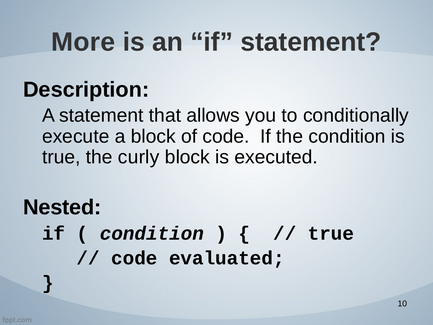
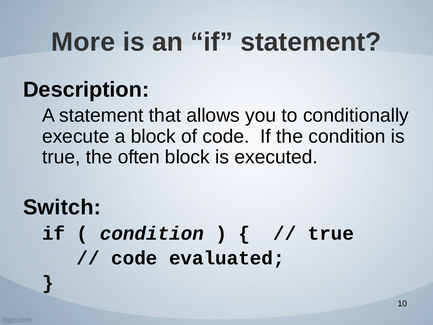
curly: curly -> often (139, 157)
Nested: Nested -> Switch (62, 207)
